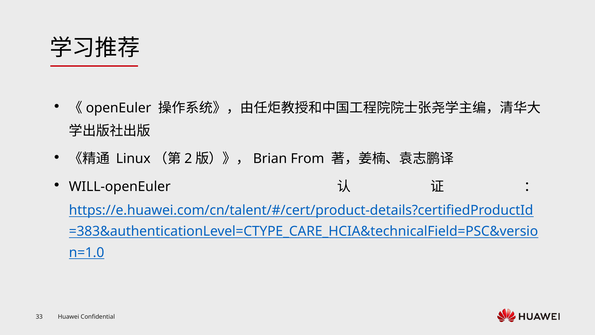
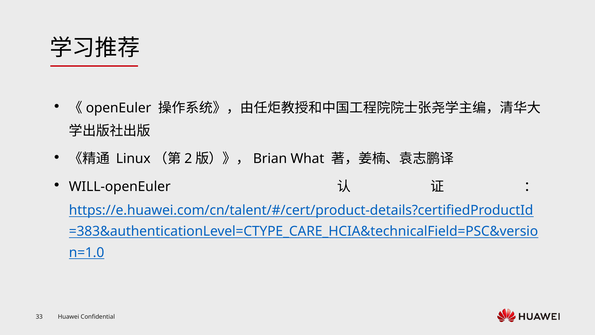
From: From -> What (307, 159)
